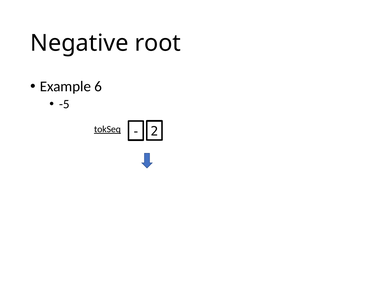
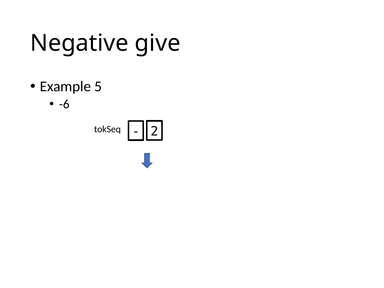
root: root -> give (158, 43)
6: 6 -> 5 (98, 87)
-5: -5 -> -6 (64, 104)
tokSeq underline: present -> none (107, 129)
